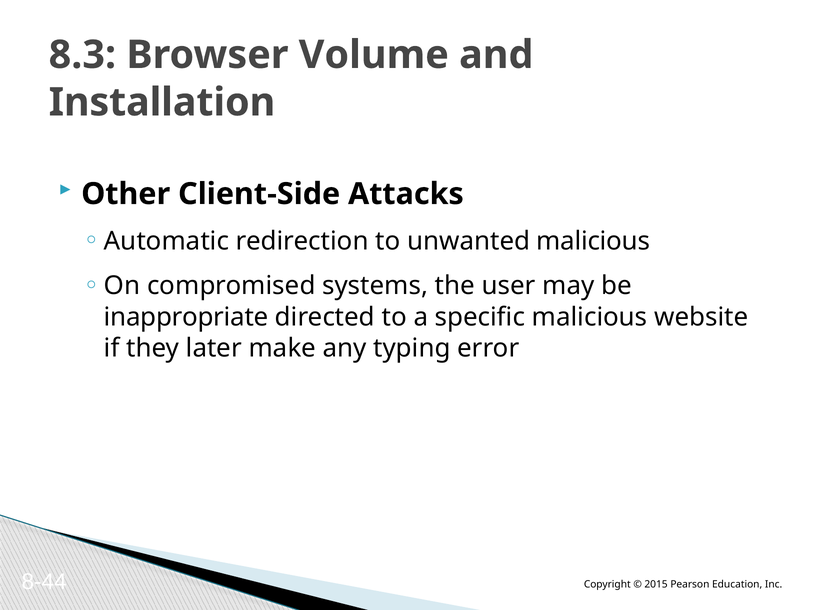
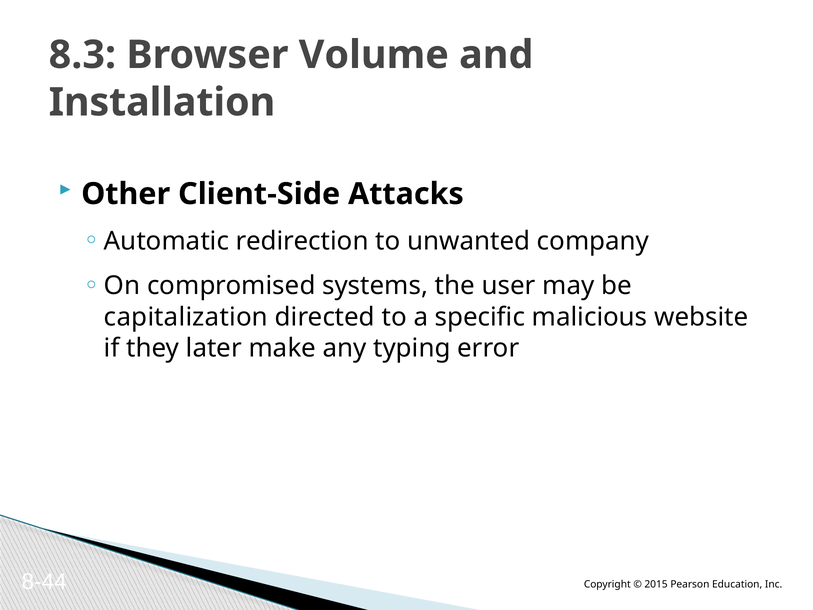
unwanted malicious: malicious -> company (593, 241)
inappropriate: inappropriate -> capitalization (186, 317)
